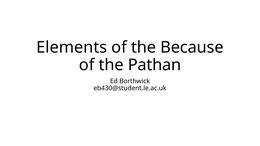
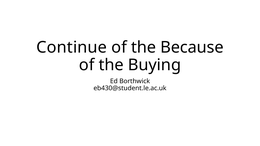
Elements: Elements -> Continue (72, 47)
Pathan: Pathan -> Buying (154, 65)
